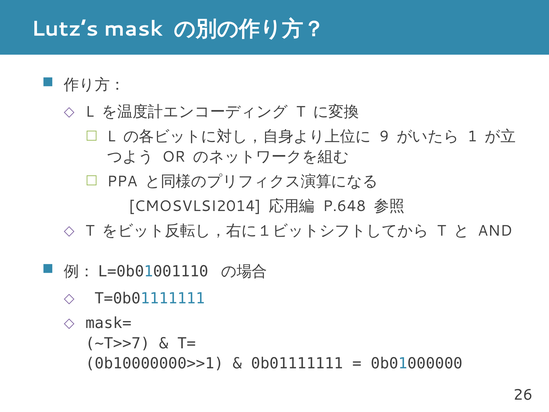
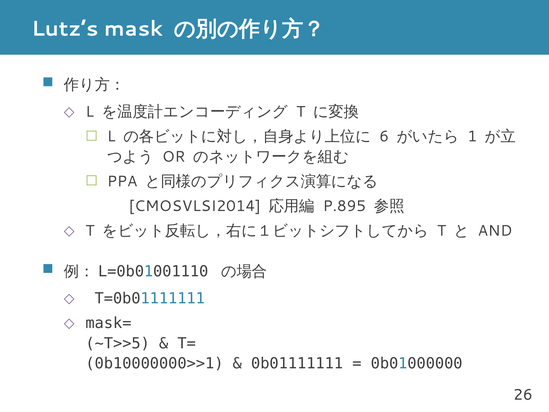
9: 9 -> 6 (384, 136)
P.648: P.648 -> P.895 (344, 206)
~T>>7: ~T>>7 -> ~T>>5 (118, 343)
